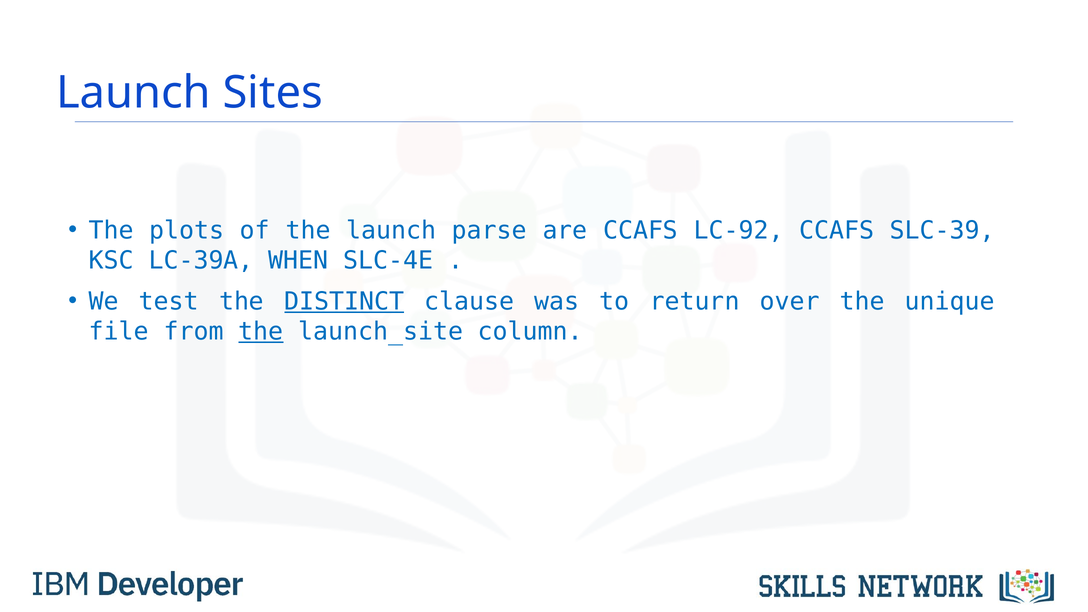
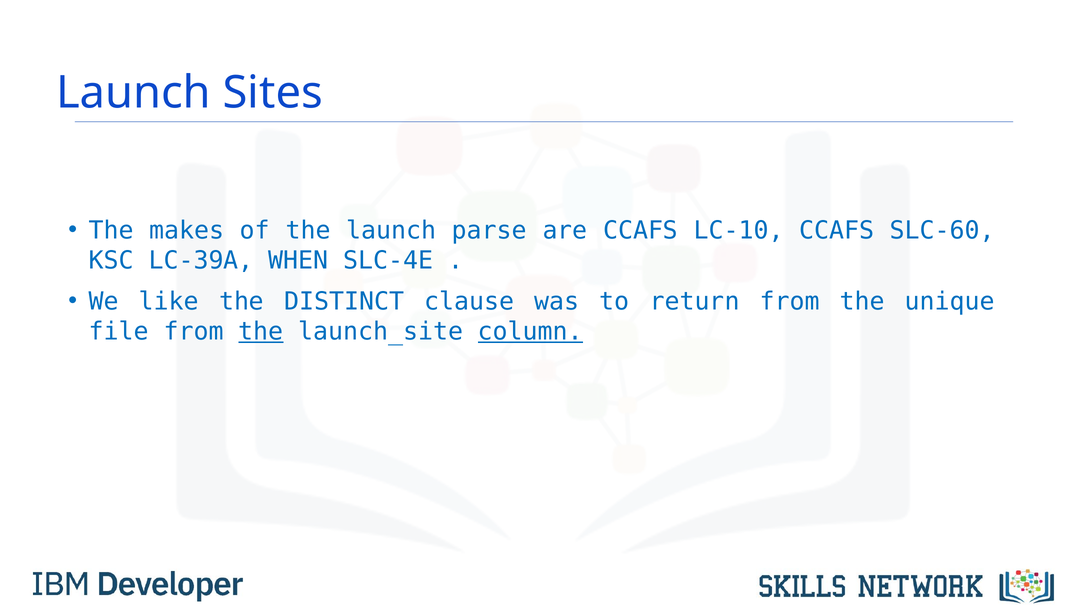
plots: plots -> makes (187, 230)
LC-92: LC-92 -> LC-10 (739, 230)
SLC-39: SLC-39 -> SLC-60 (942, 230)
test: test -> like (169, 302)
DISTINCT underline: present -> none (344, 302)
return over: over -> from (790, 302)
column underline: none -> present (530, 332)
